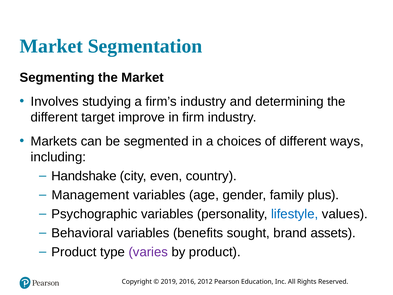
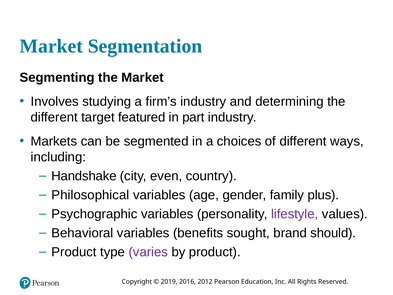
improve: improve -> featured (142, 117)
firm: firm -> part (193, 117)
Management: Management -> Philosophical (90, 195)
lifestyle colour: blue -> purple (295, 214)
assets: assets -> should (333, 233)
